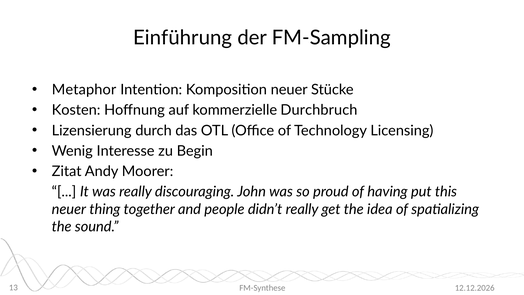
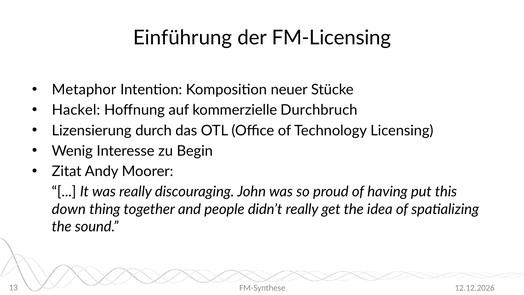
FM-Sampling: FM-Sampling -> FM-Licensing (331, 38)
Kosten: Kosten -> Hackel (76, 110)
neuer: neuer -> down (69, 209)
